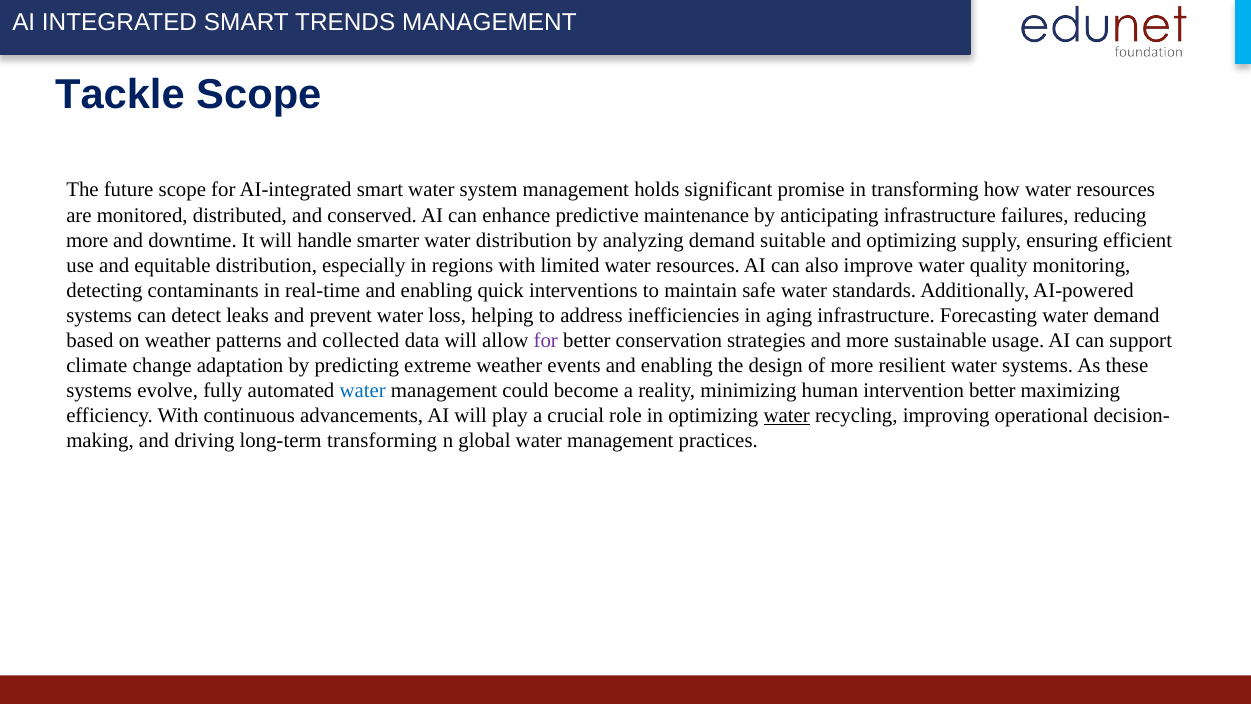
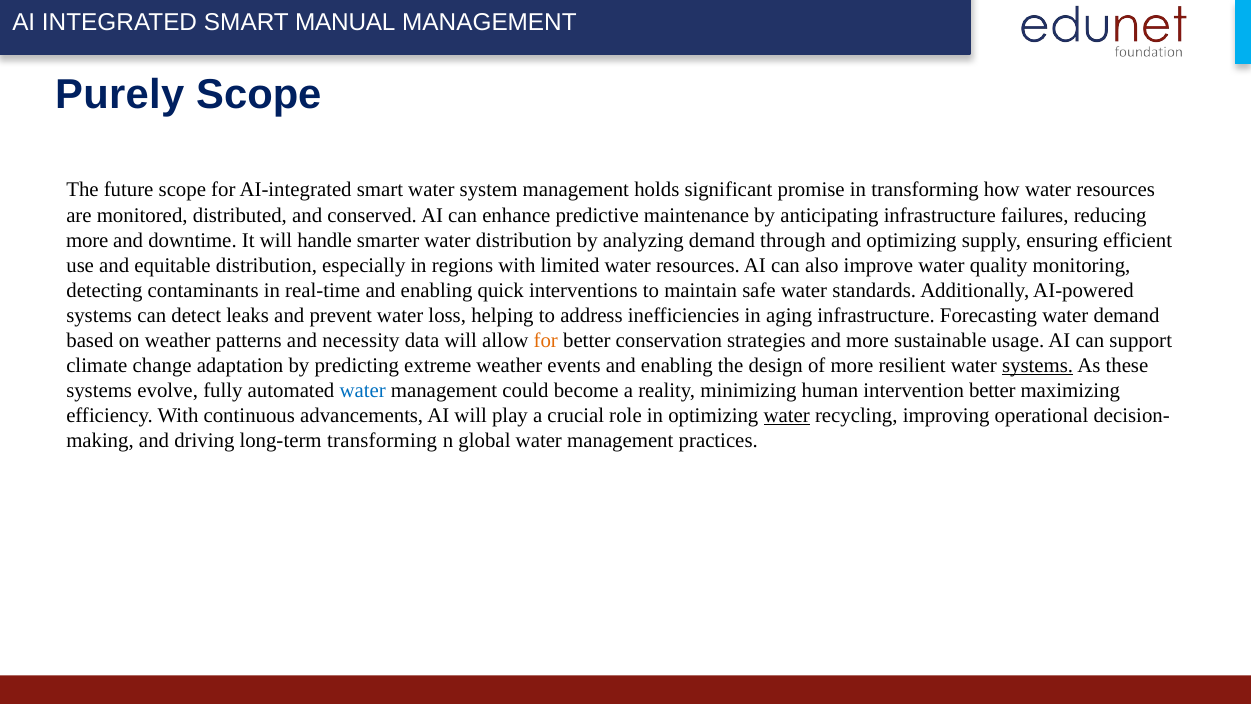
TRENDS: TRENDS -> MANUAL (345, 23)
Tackle: Tackle -> Purely (120, 95)
suitable: suitable -> through (793, 240)
collected: collected -> necessity (361, 340)
for colour: purple -> orange (546, 340)
systems underline: none -> present (1038, 365)
